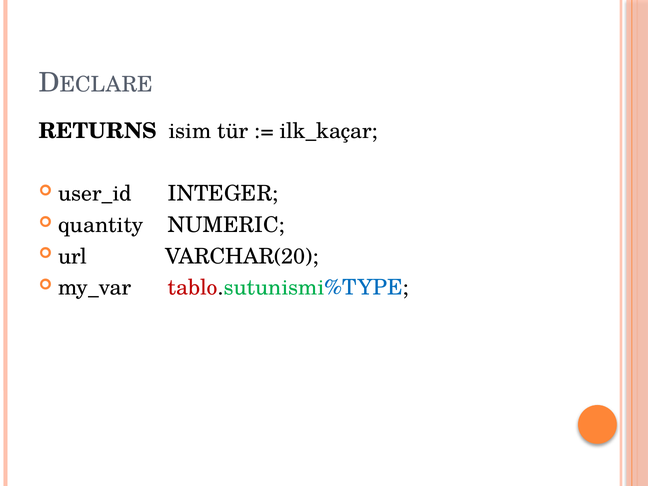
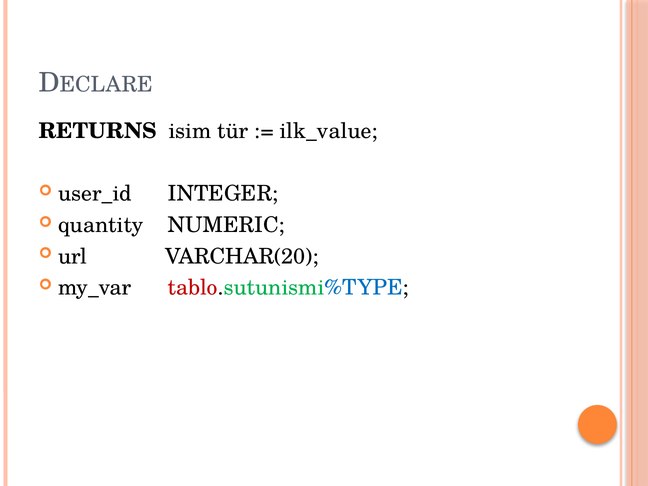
ilk_kaçar: ilk_kaçar -> ilk_value (329, 131)
